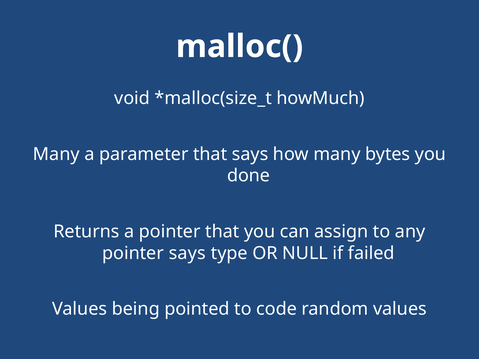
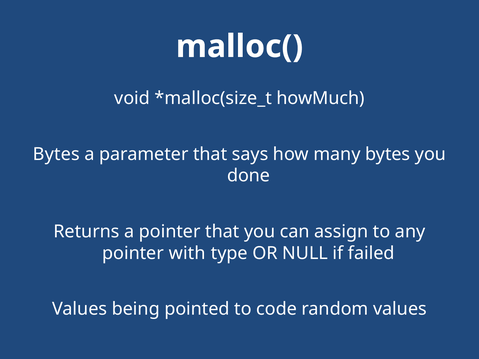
Many: Many -> Bytes (56, 154)
pointer says: says -> with (187, 253)
